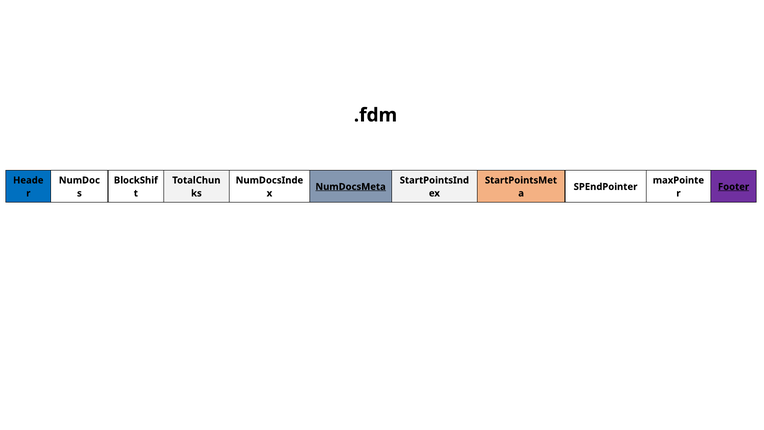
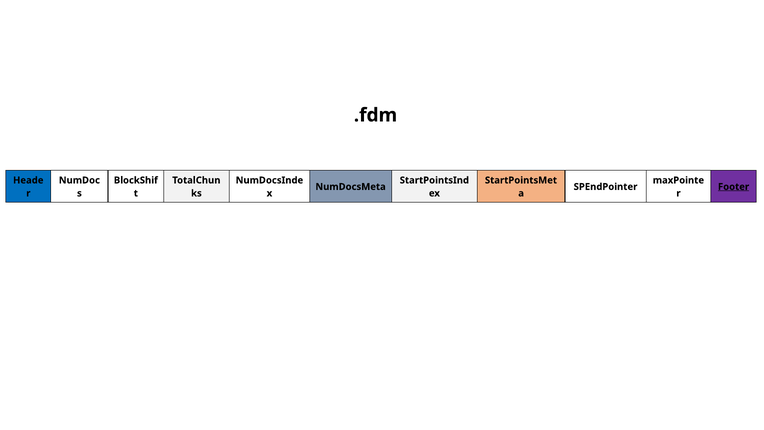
NumDocsMeta underline: present -> none (351, 187)
